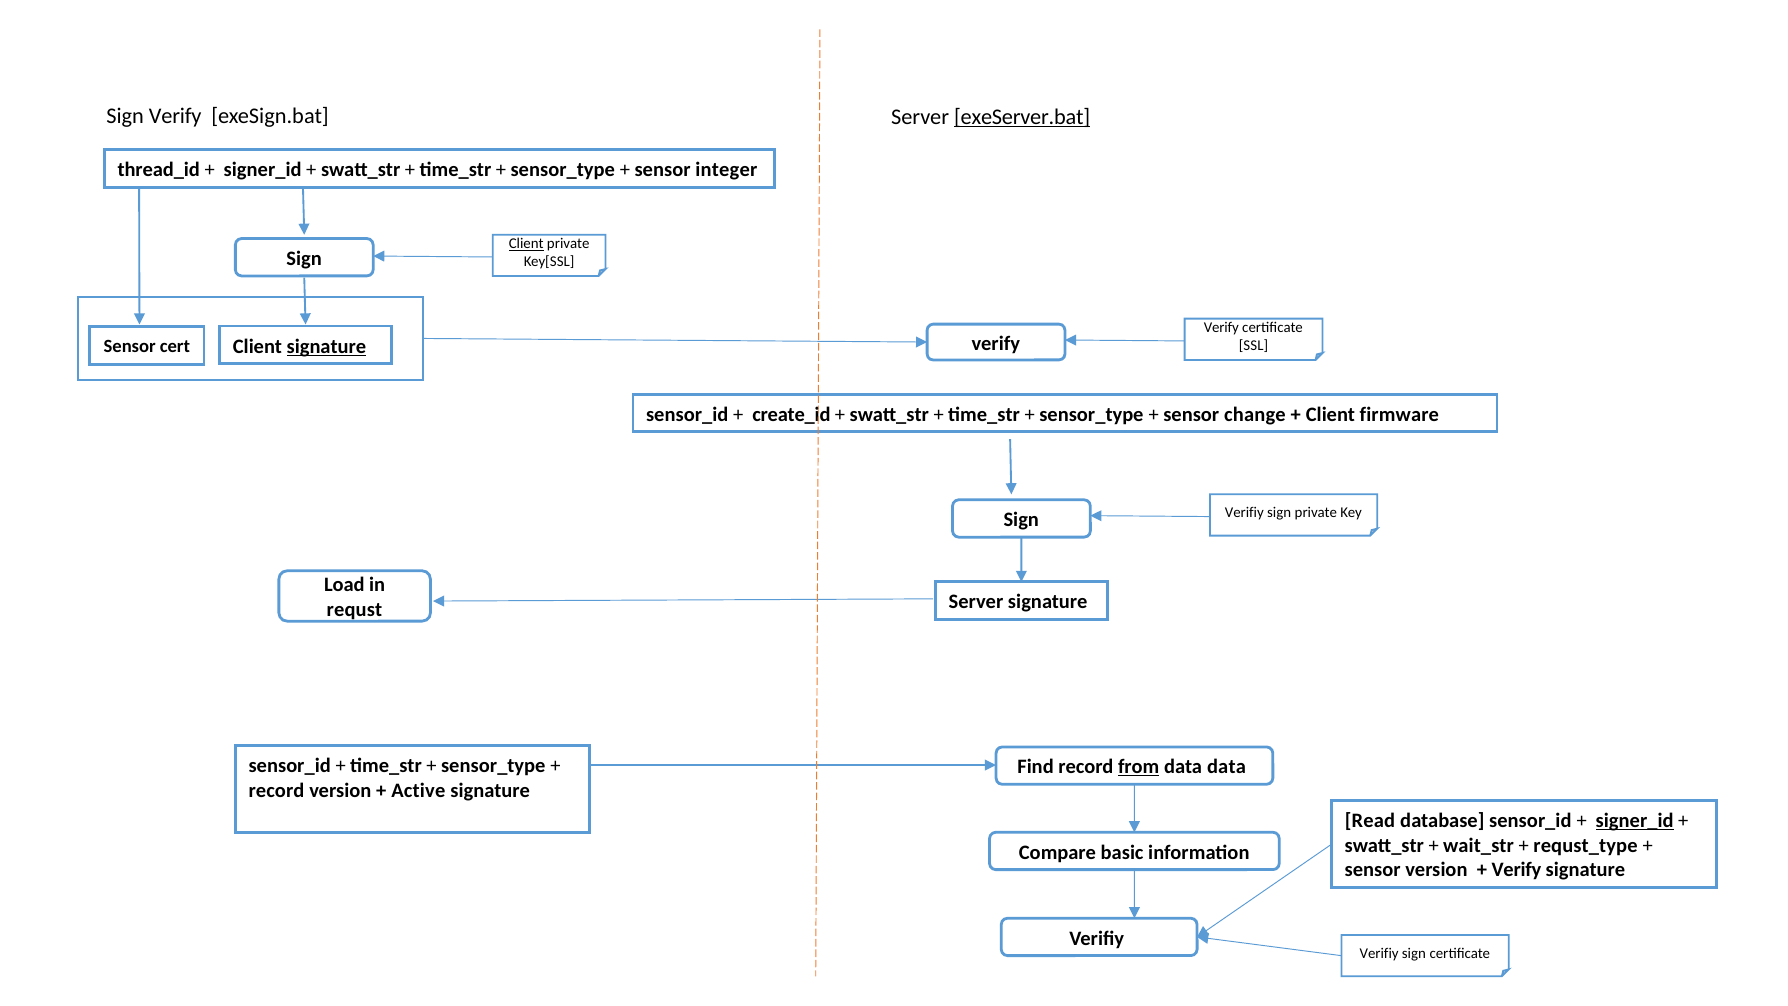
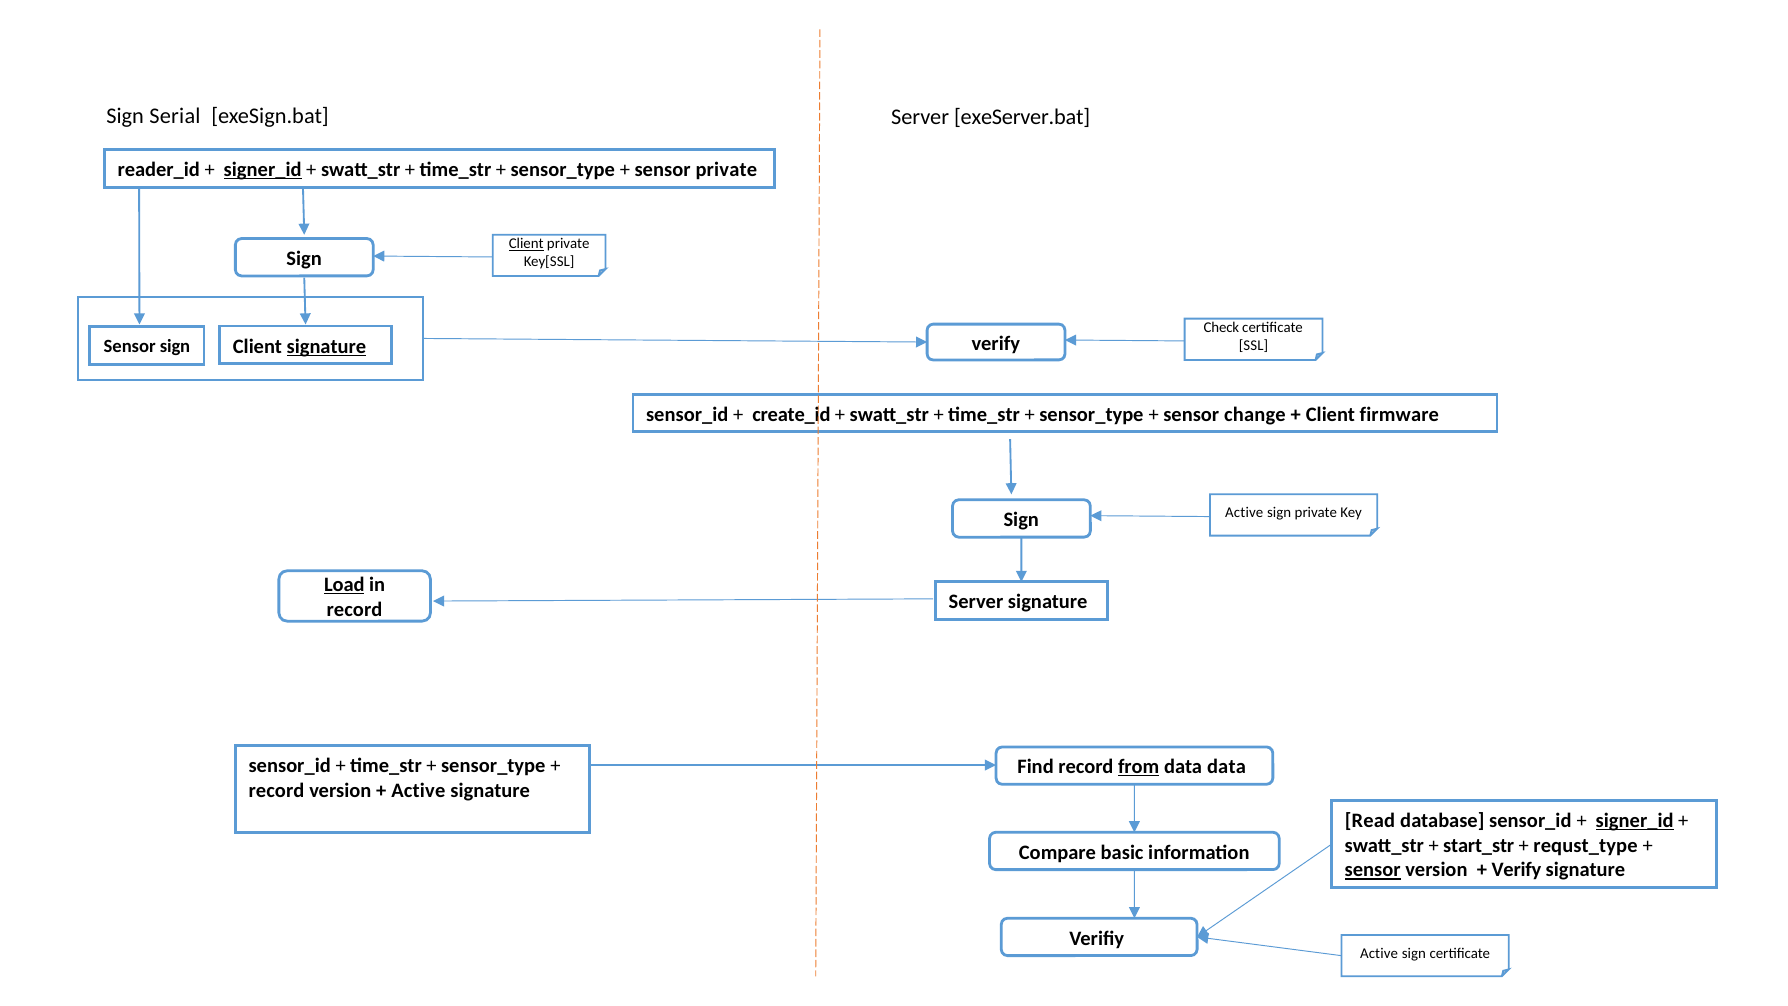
Sign Verify: Verify -> Serial (175, 116)
exeServer.bat underline: present -> none (1022, 117)
thread_id: thread_id -> reader_id (159, 170)
signer_id underline: none -> present (263, 170)
sensor integer: integer -> private (726, 170)
Verify: Verify -> Check (1221, 328)
Sensor cert: cert -> sign (175, 347)
Sign Verifiy: Verifiy -> Active (1244, 512)
Load underline: none -> present (344, 585)
requst: requst -> record (354, 610)
wait_str: wait_str -> start_str (1479, 845)
sensor underline: none -> present (1373, 870)
Verifiy: Verifiy -> Active (1379, 953)
